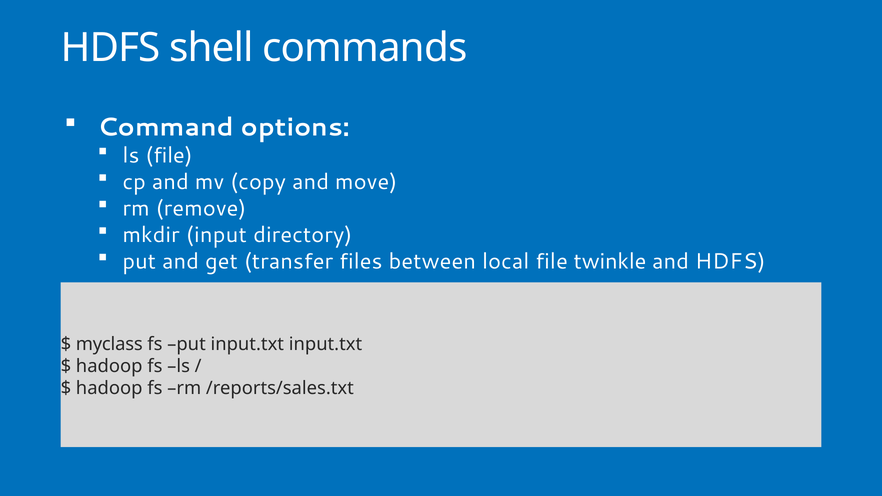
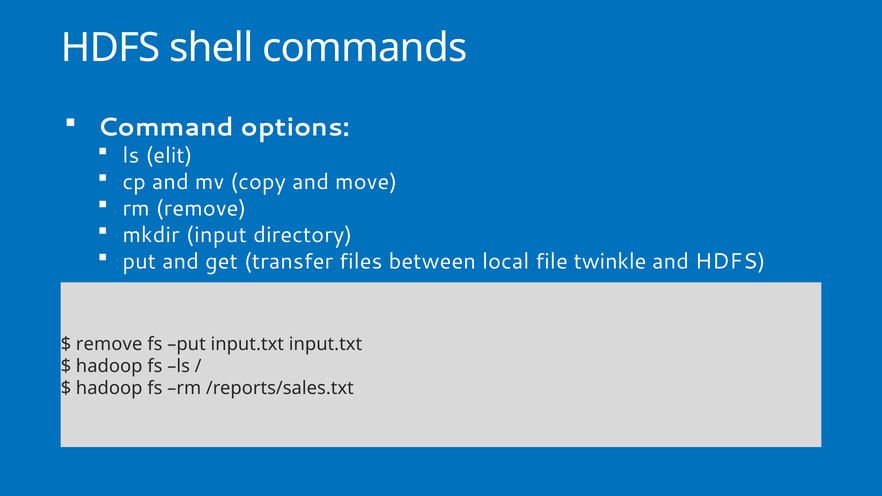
ls file: file -> elit (169, 156)
myclass: myclass -> remove (109, 344)
